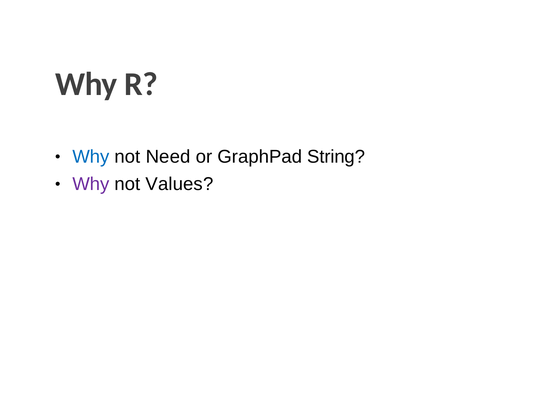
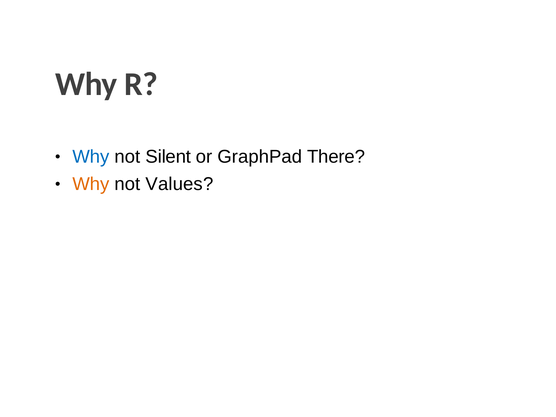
Need: Need -> Silent (168, 157)
String: String -> There (336, 157)
Why colour: purple -> orange (91, 184)
